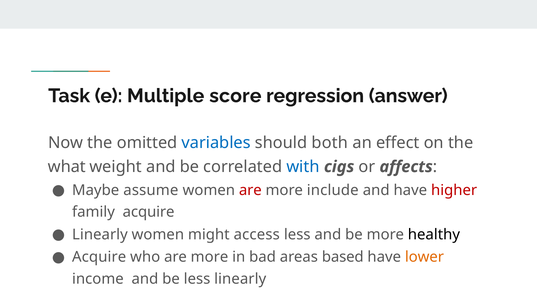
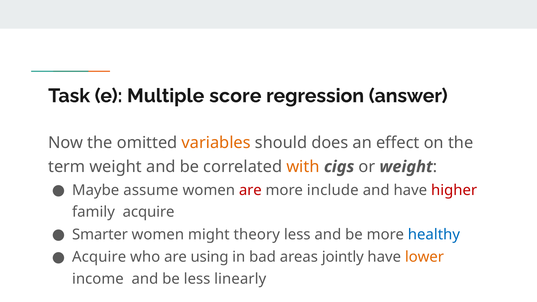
variables colour: blue -> orange (216, 143)
both: both -> does (330, 143)
what: what -> term (67, 167)
with colour: blue -> orange (303, 167)
or affects: affects -> weight (406, 167)
Linearly: Linearly -> Smarter (100, 235)
access: access -> theory (257, 235)
healthy colour: black -> blue (434, 235)
who are more: more -> using (210, 257)
based: based -> jointly (343, 257)
